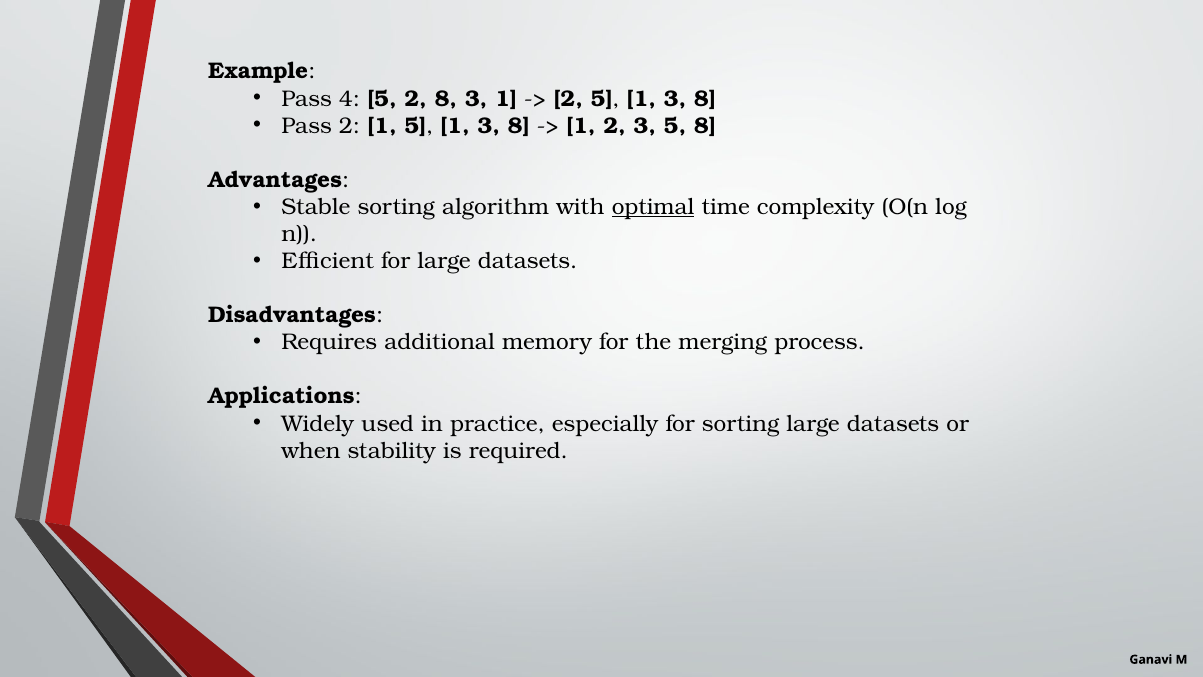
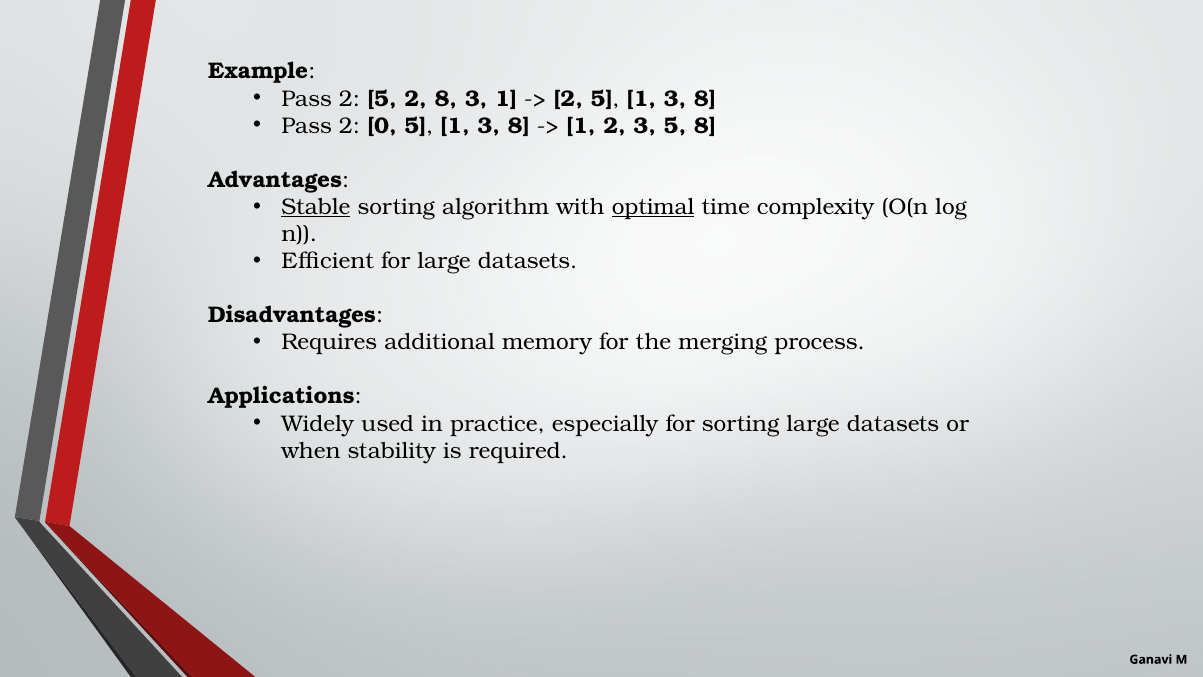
4: 4 -> 2 (350, 99)
2 1: 1 -> 0 (382, 126)
Stable underline: none -> present (316, 207)
